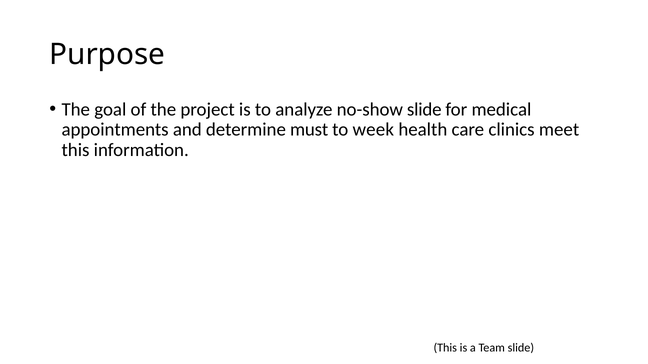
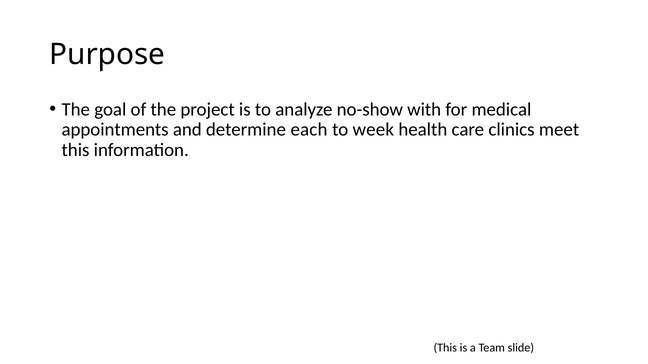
no-show slide: slide -> with (424, 110)
must: must -> each (309, 130)
